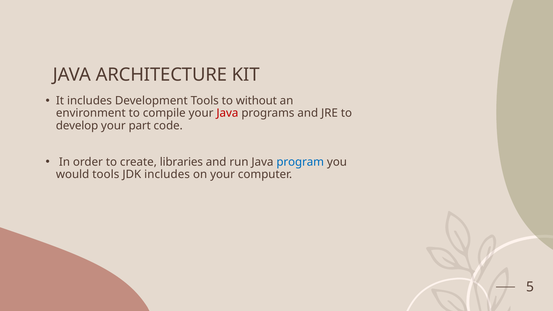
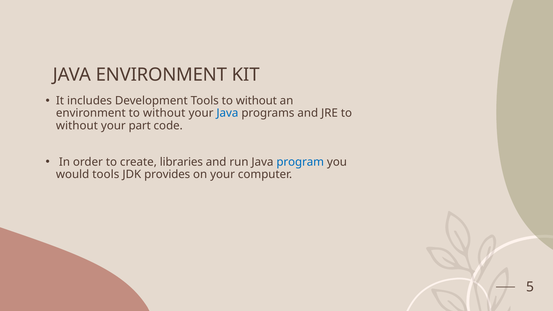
JAVA ARCHITECTURE: ARCHITECTURE -> ENVIRONMENT (161, 75)
environment to compile: compile -> without (164, 113)
Java colour: red -> blue (227, 113)
develop: develop -> without (77, 126)
JDK includes: includes -> provides (167, 174)
